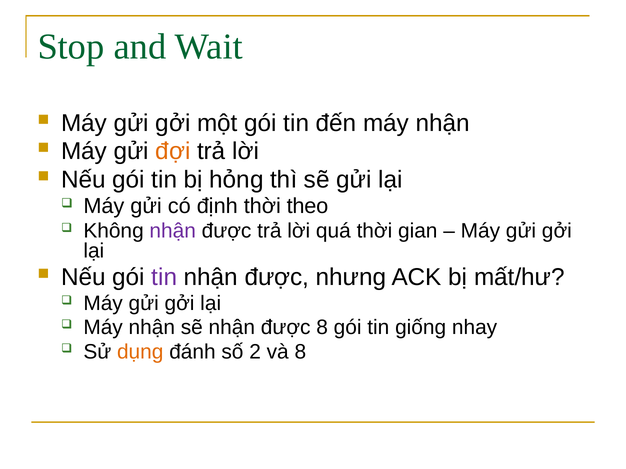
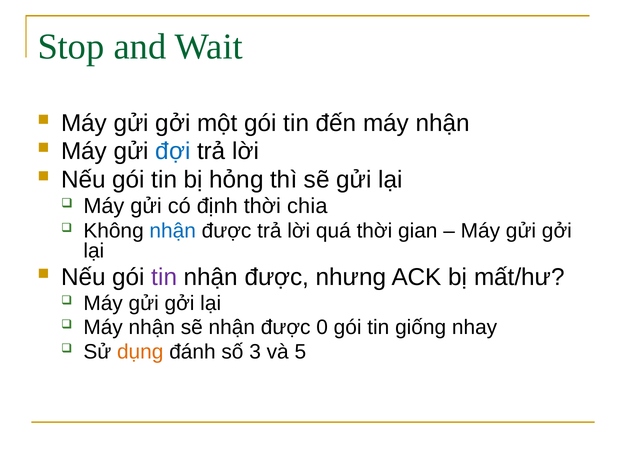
đợi colour: orange -> blue (173, 152)
theo: theo -> chia (307, 206)
nhận colour: purple -> blue (173, 231)
được 8: 8 -> 0 (322, 328)
2: 2 -> 3 (255, 352)
và 8: 8 -> 5 (300, 352)
